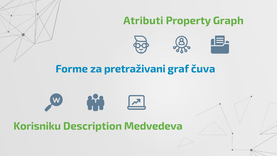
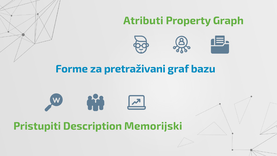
čuva: čuva -> bazu (203, 69)
Korisniku: Korisniku -> Pristupiti (37, 126)
Medvedeva: Medvedeva -> Memorijski (153, 126)
